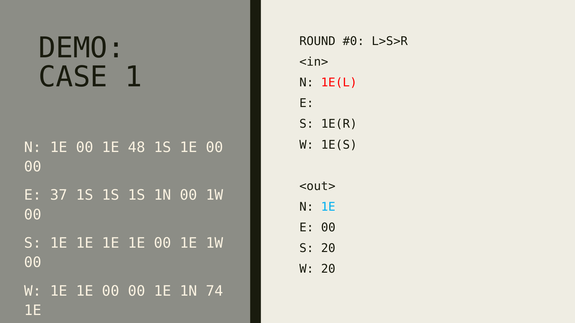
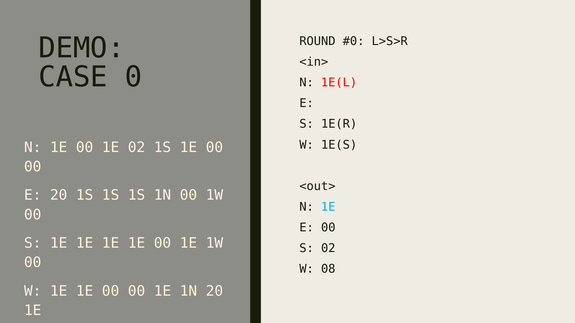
1: 1 -> 0 (134, 77)
1E 48: 48 -> 02 (137, 147)
E 37: 37 -> 20 (59, 195)
S 20: 20 -> 02 (328, 248)
W 20: 20 -> 08 (328, 269)
1N 74: 74 -> 20 (214, 291)
